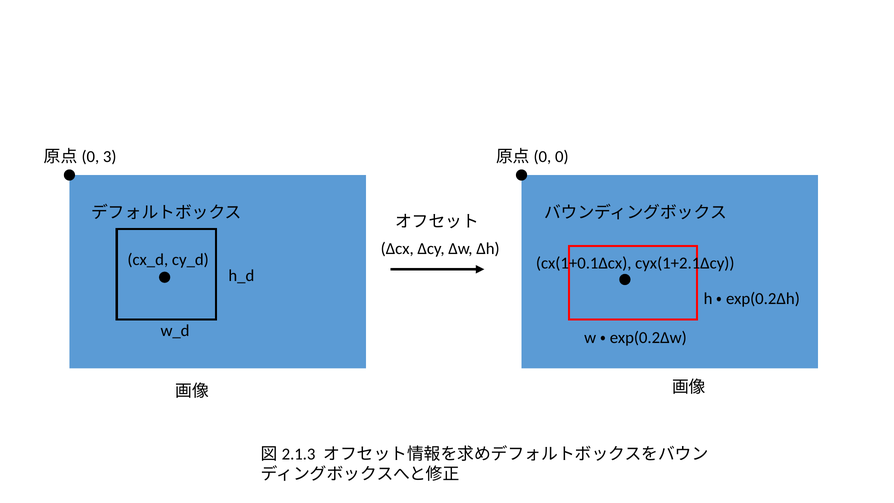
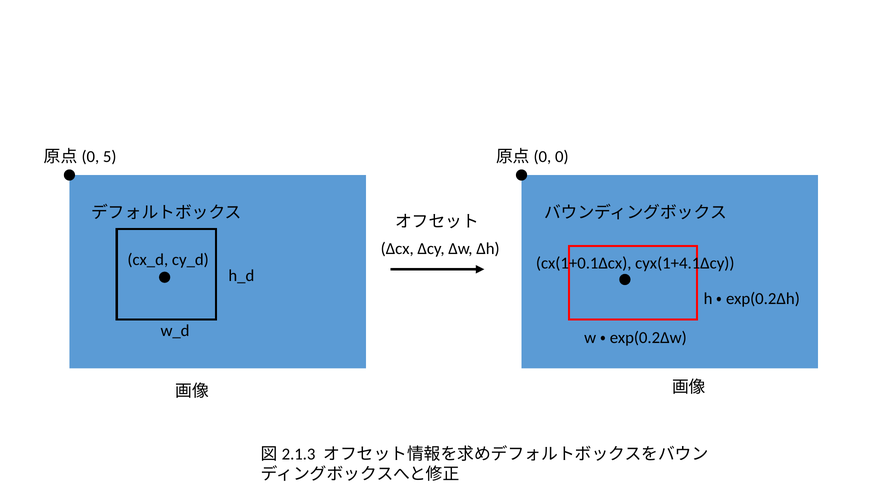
3: 3 -> 5 (110, 157)
cyx(1+2.1Δcy: cyx(1+2.1Δcy -> cyx(1+4.1Δcy (685, 263)
